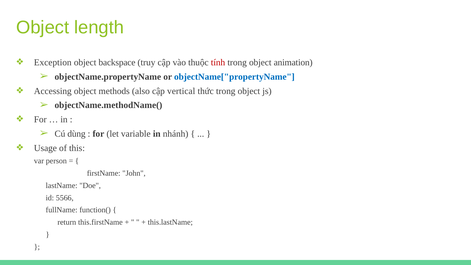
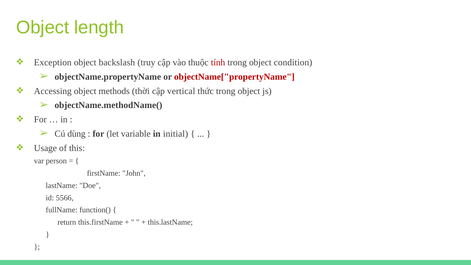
backspace: backspace -> backslash (117, 62)
animation: animation -> condition (293, 62)
objectName["propertyName colour: blue -> red (234, 77)
also: also -> thời (141, 91)
nhánh: nhánh -> initial (176, 134)
